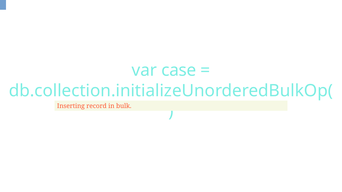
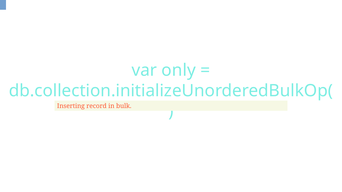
case: case -> only (179, 70)
